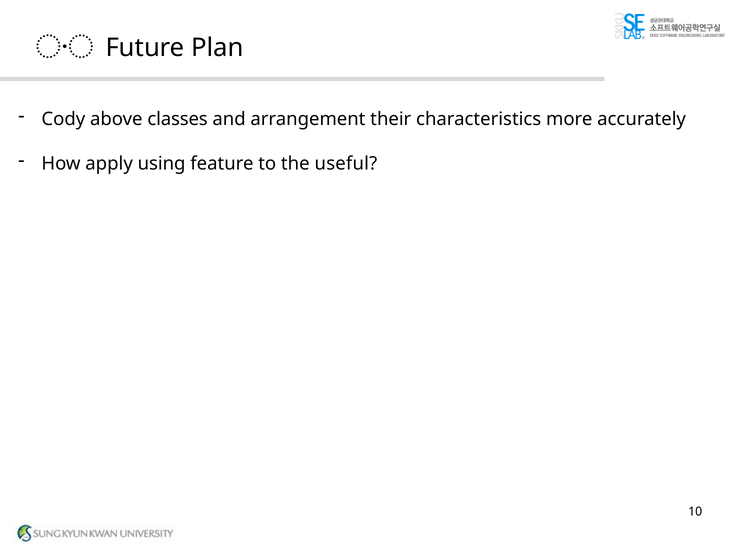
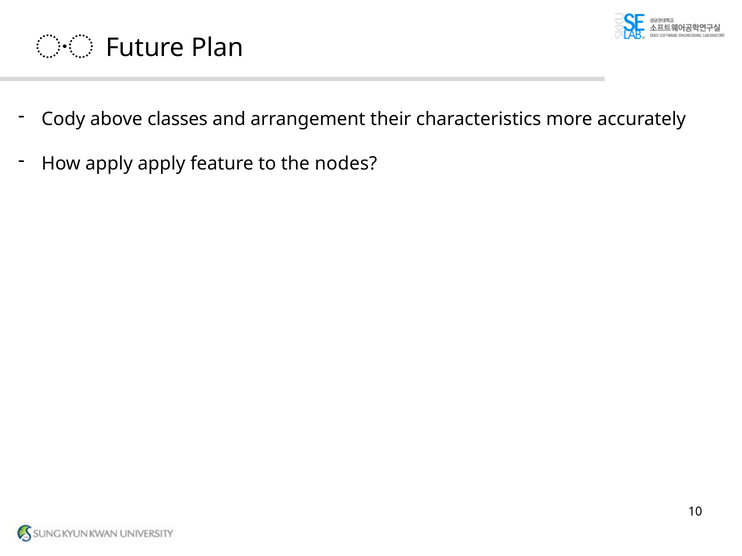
apply using: using -> apply (162, 164)
useful: useful -> nodes (346, 164)
